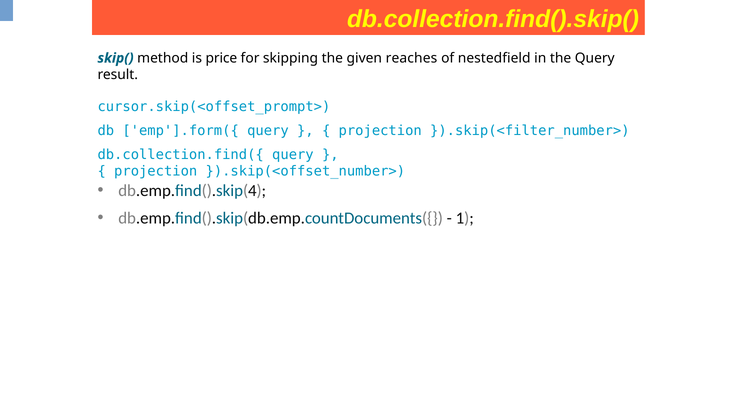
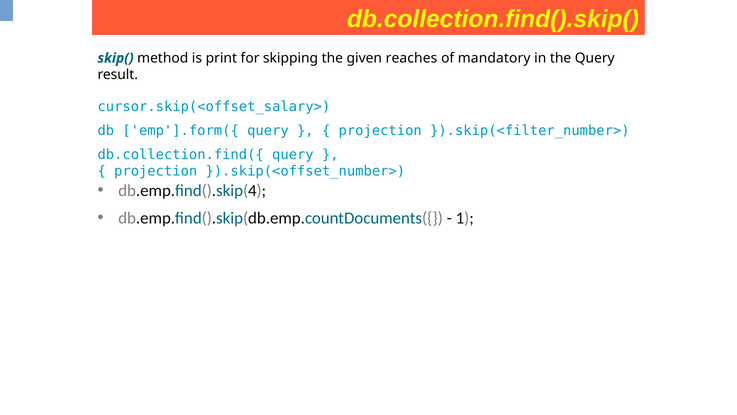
price: price -> print (221, 58)
nestedfield: nestedfield -> mandatory (494, 58)
cursor.skip(<offset_prompt>: cursor.skip(<offset_prompt> -> cursor.skip(<offset_salary> (214, 106)
